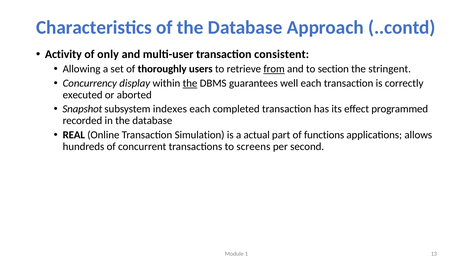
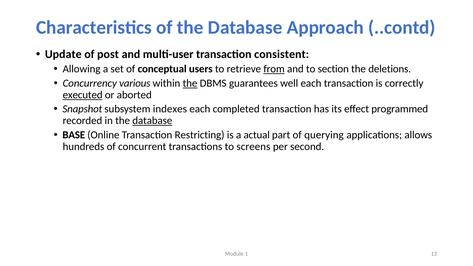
Activity: Activity -> Update (63, 54)
only: only -> post (108, 54)
thoroughly: thoroughly -> conceptual (162, 69)
stringent: stringent -> deletions (390, 69)
display: display -> various (135, 83)
executed underline: none -> present (83, 95)
database underline: none -> present (152, 121)
REAL: REAL -> BASE (74, 135)
Simulation: Simulation -> Restricting (200, 135)
functions: functions -> querying (324, 135)
